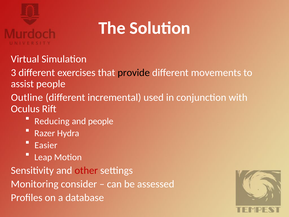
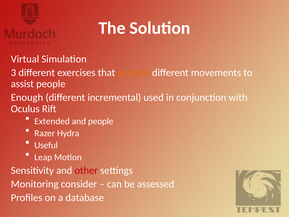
provide colour: black -> orange (134, 73)
Outline: Outline -> Enough (27, 97)
Reducing: Reducing -> Extended (52, 121)
Easier: Easier -> Useful (46, 145)
